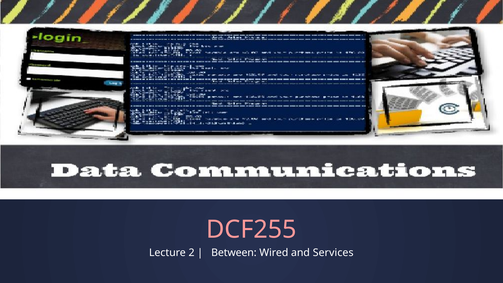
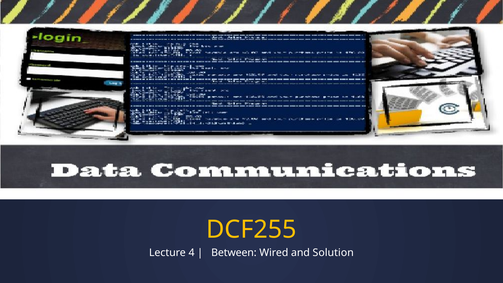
DCF255 colour: pink -> yellow (251, 230)
2: 2 -> 4 (192, 253)
Services: Services -> Solution (333, 253)
